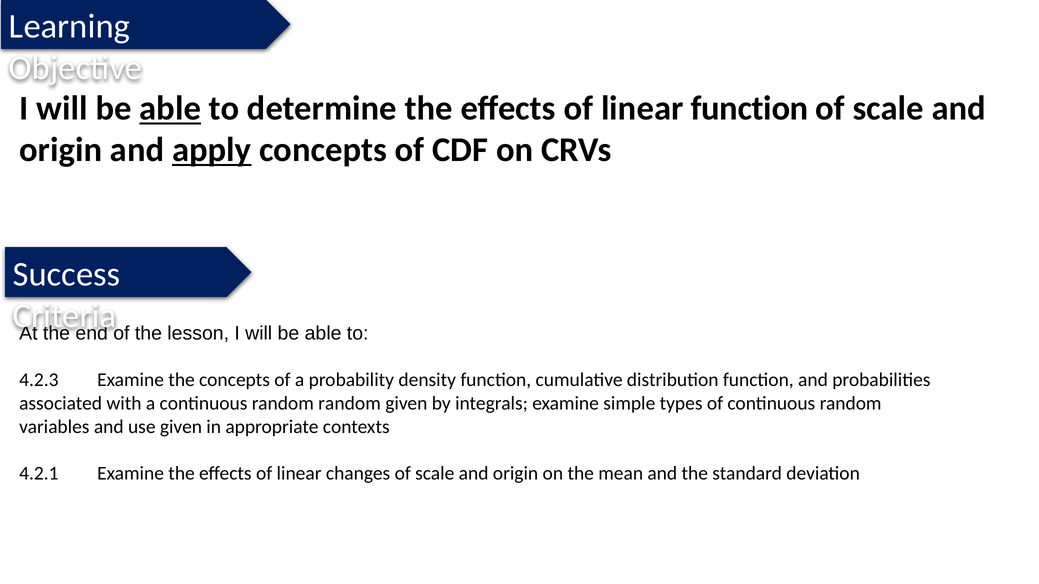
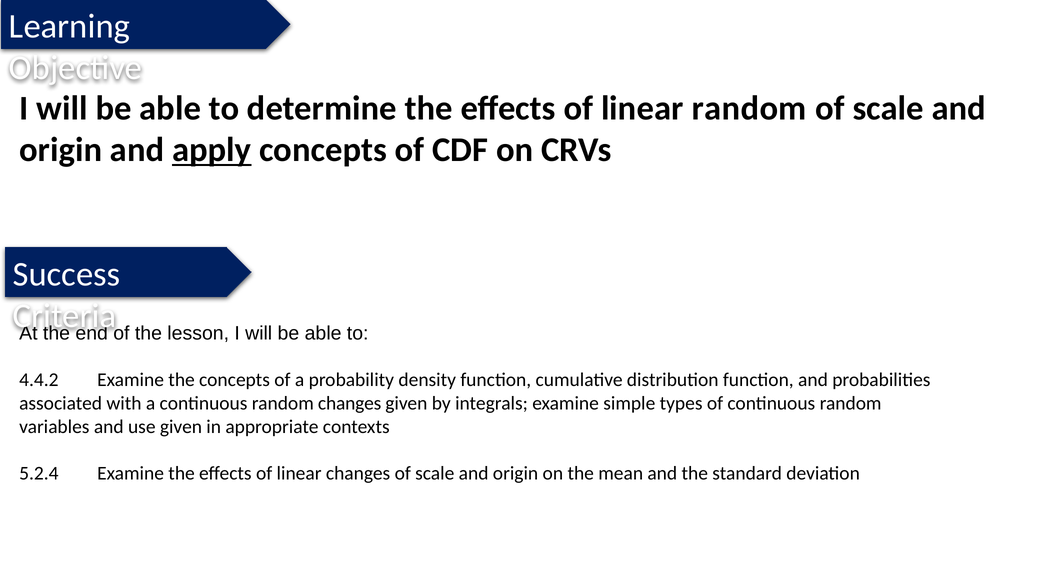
able underline: present -> none (170, 109)
linear function: function -> random (749, 109)
4.2.3: 4.2.3 -> 4.4.2 (39, 380)
random random: random -> changes (350, 404)
4.2.1: 4.2.1 -> 5.2.4 (39, 474)
